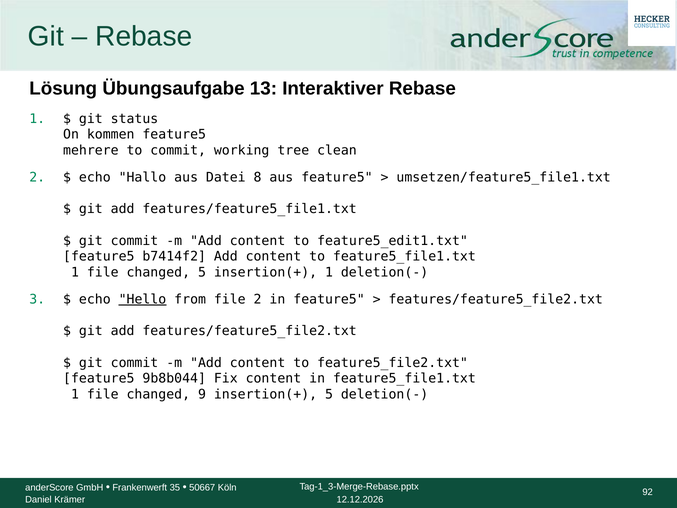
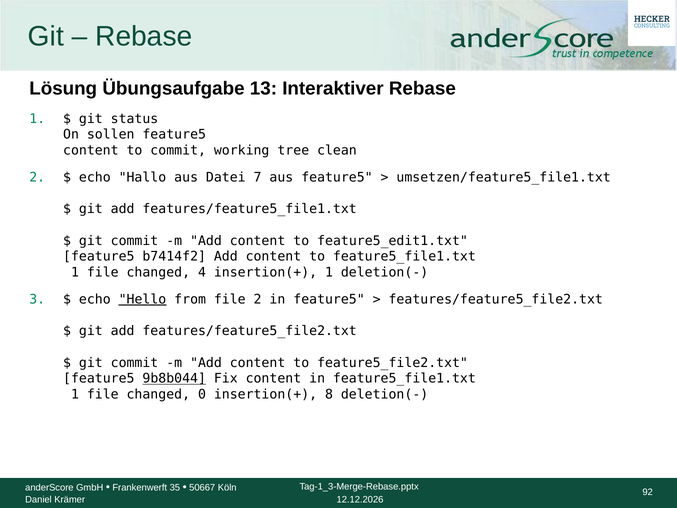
kommen: kommen -> sollen (111, 135)
mehrere: mehrere -> content (91, 150)
8: 8 -> 7 (258, 177)
changed 5: 5 -> 4 (202, 272)
9b8b044 underline: none -> present (174, 378)
9: 9 -> 0 (202, 394)
insertion(+ 5: 5 -> 8 (329, 394)
